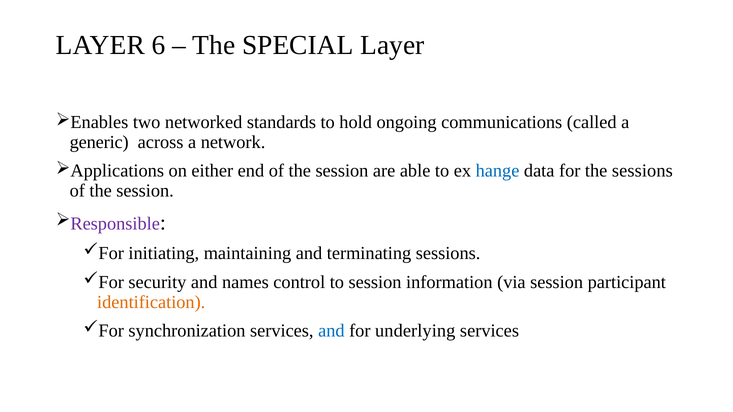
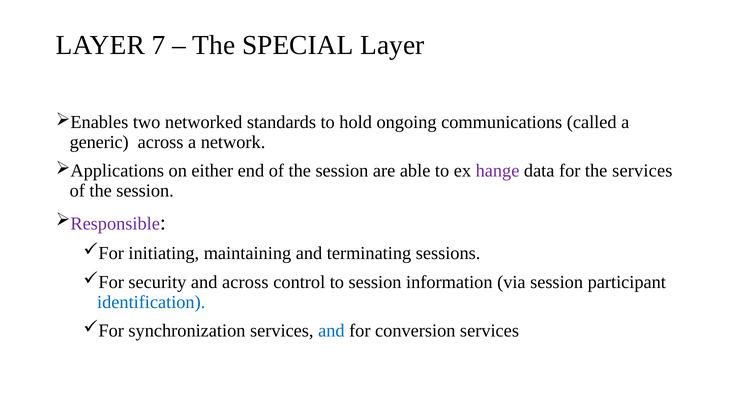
6: 6 -> 7 (159, 45)
hange colour: blue -> purple (498, 171)
the sessions: sessions -> services (642, 171)
and names: names -> across (245, 282)
identification colour: orange -> blue (151, 302)
underlying: underlying -> conversion (415, 331)
